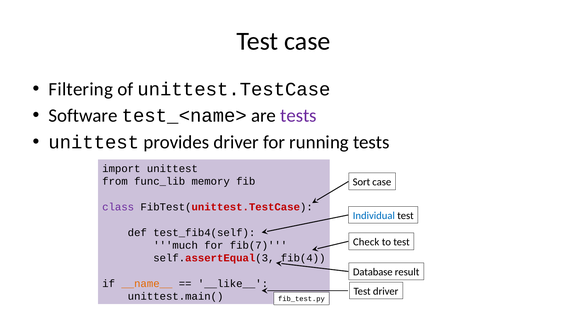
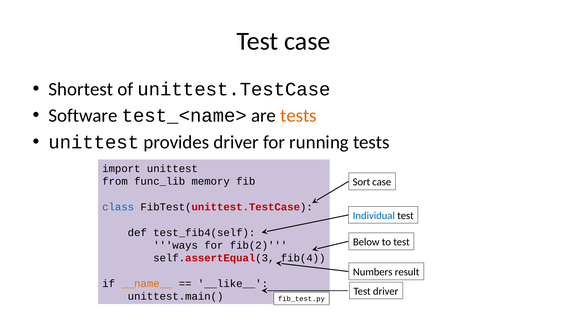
Filtering: Filtering -> Shortest (81, 89)
tests colour: purple -> orange (298, 116)
class colour: purple -> blue (118, 207)
Check: Check -> Below (366, 242)
much: much -> ways (176, 245)
fib(7: fib(7 -> fib(2 (259, 245)
Database: Database -> Numbers (373, 272)
